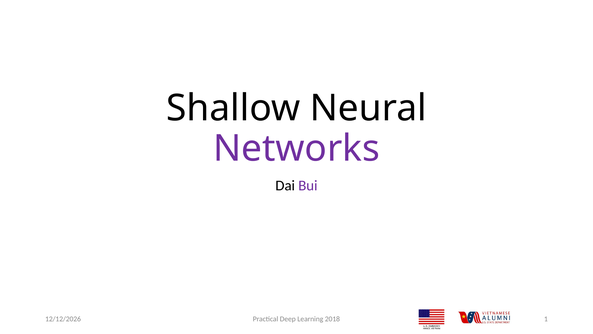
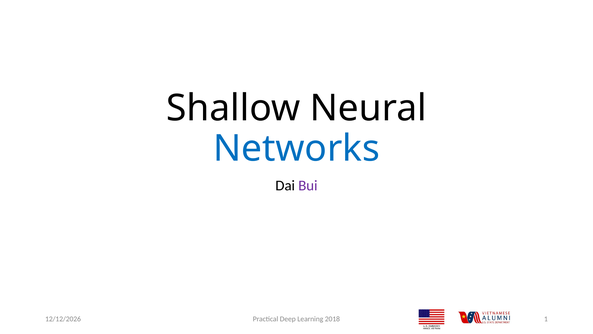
Networks colour: purple -> blue (296, 148)
